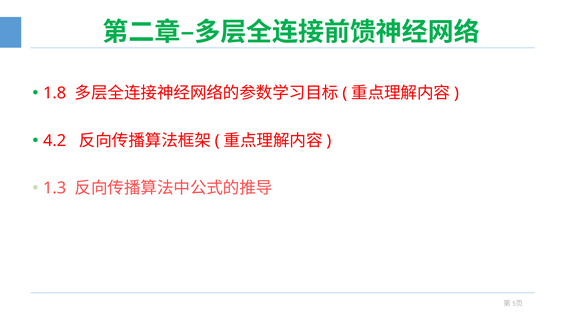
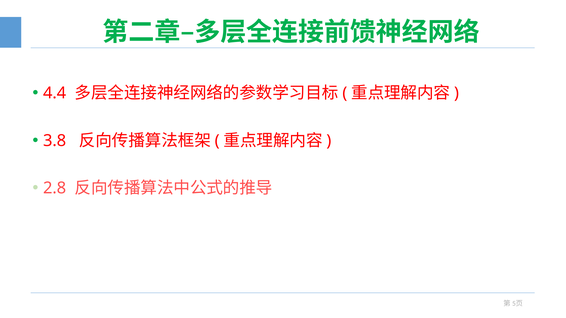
1.8: 1.8 -> 4.4 (55, 93)
4.2: 4.2 -> 3.8 (55, 141)
1.3: 1.3 -> 2.8 (55, 188)
